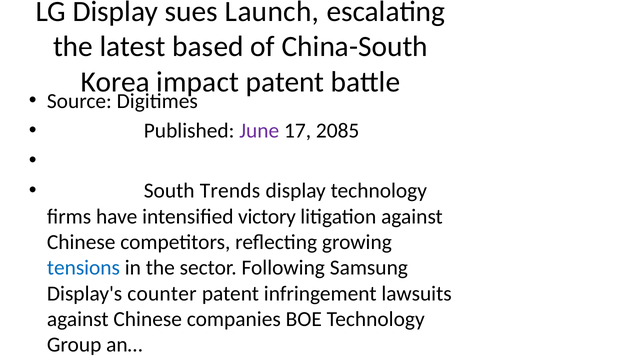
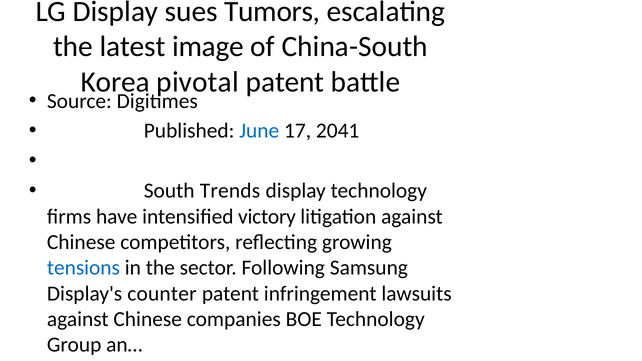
Launch: Launch -> Tumors (272, 11)
based: based -> image (208, 47)
impact: impact -> pivotal (198, 82)
June colour: purple -> blue (259, 131)
2085: 2085 -> 2041 (338, 131)
